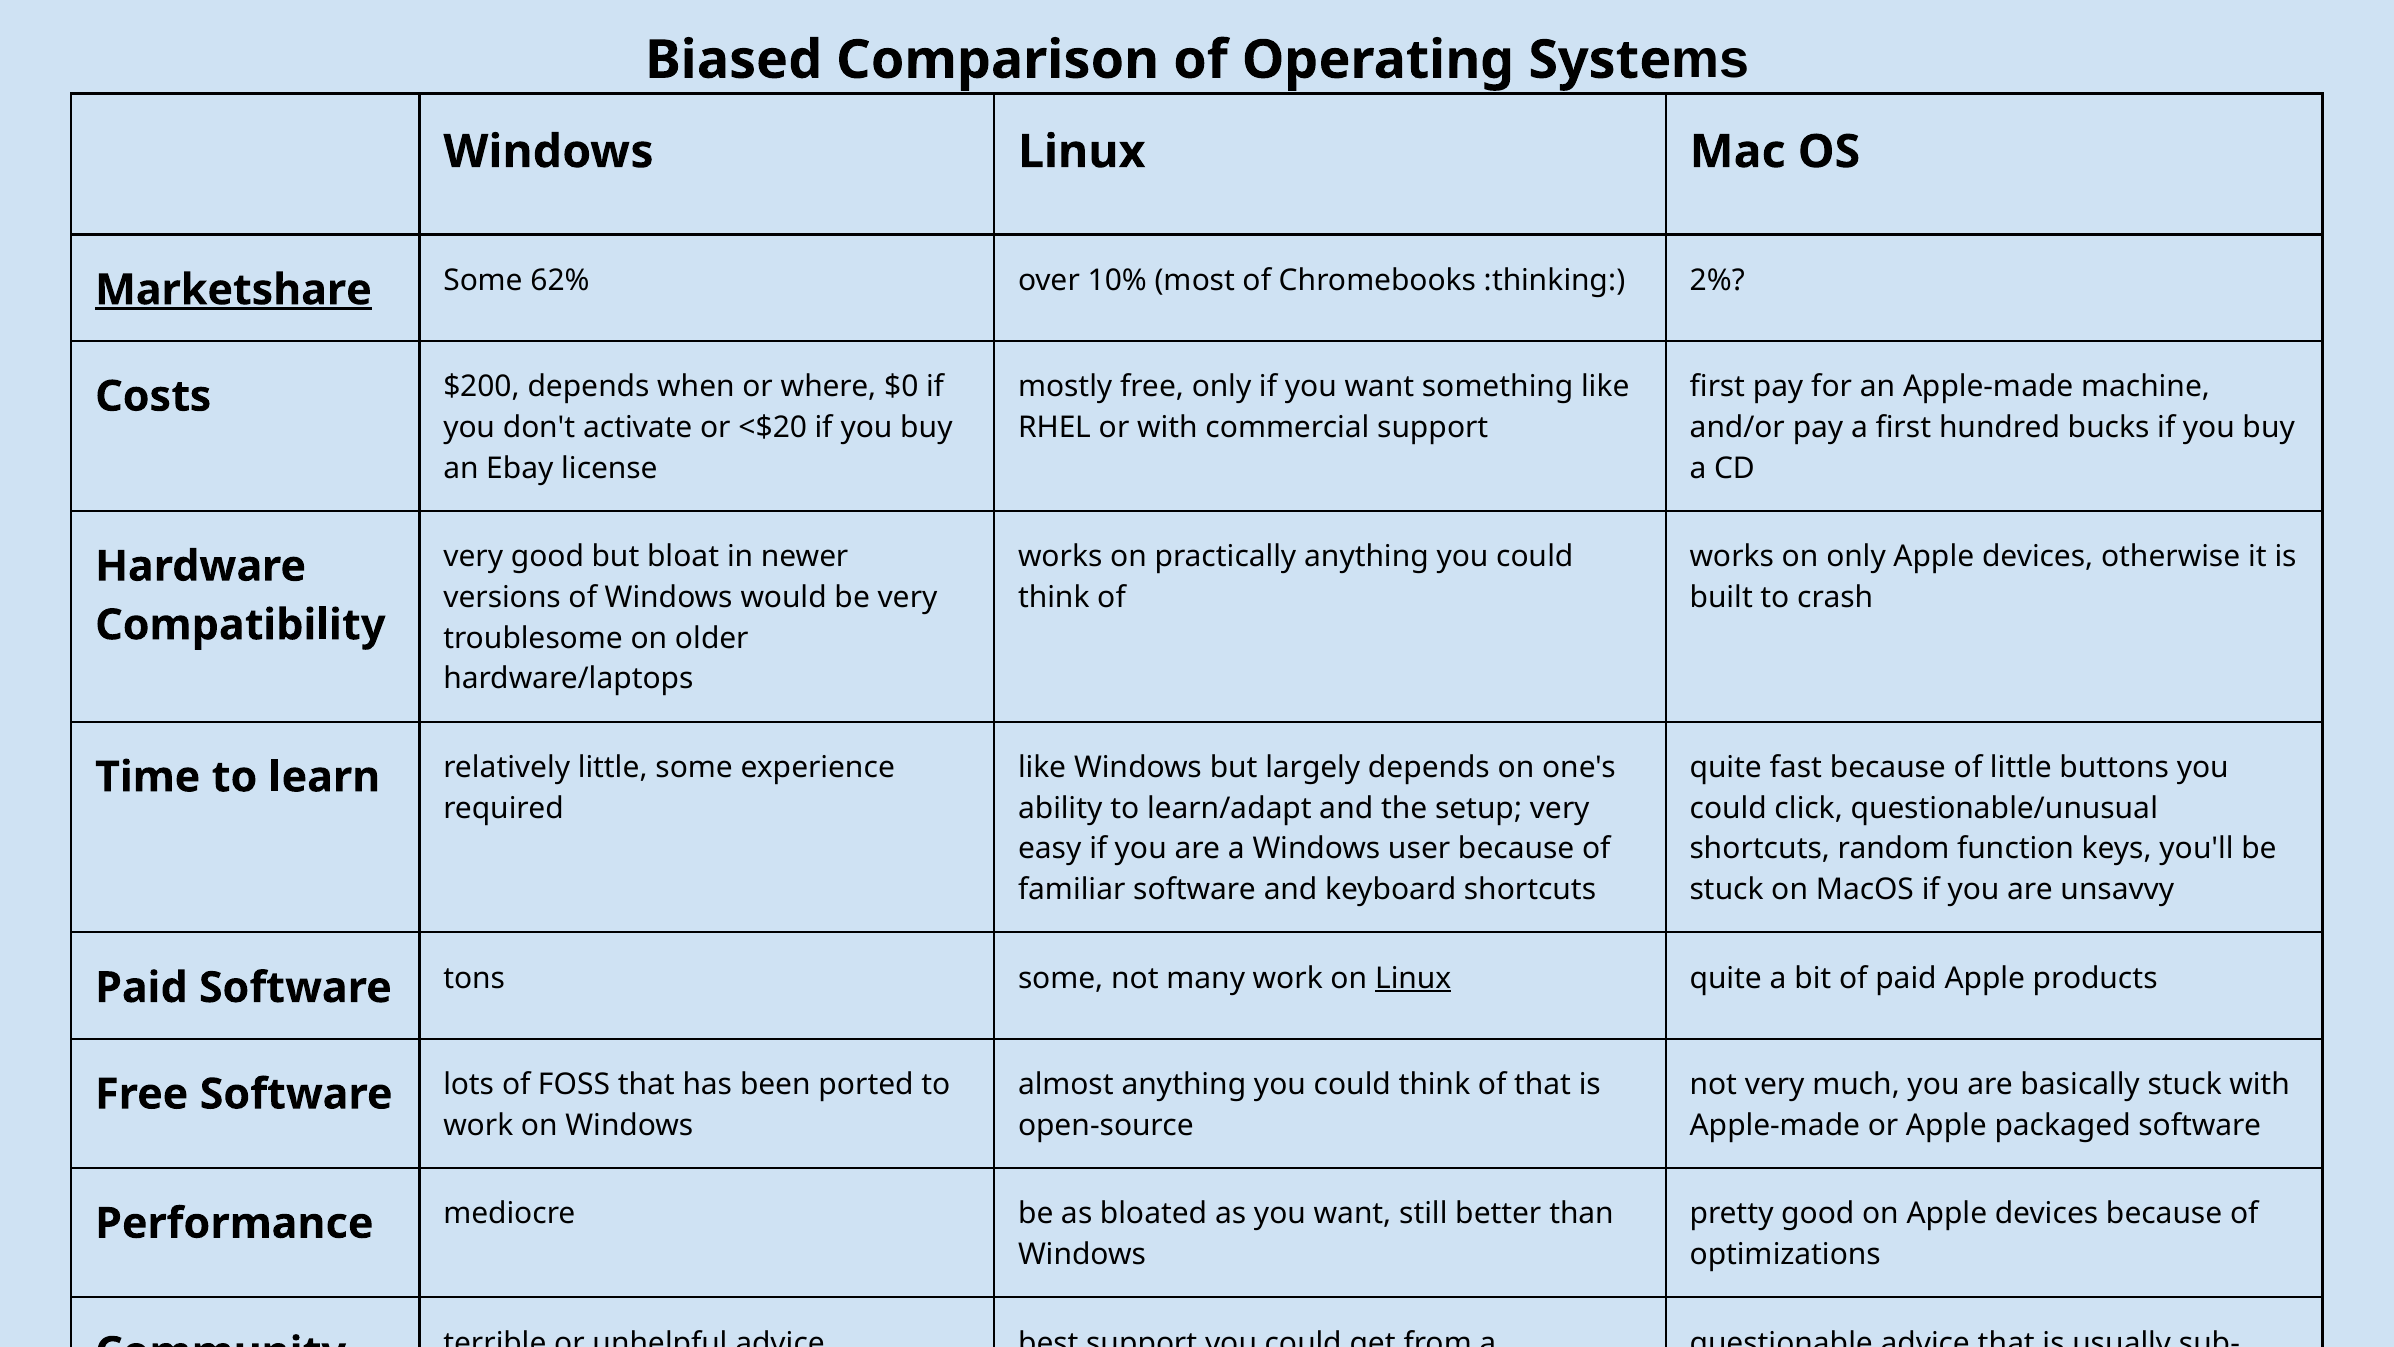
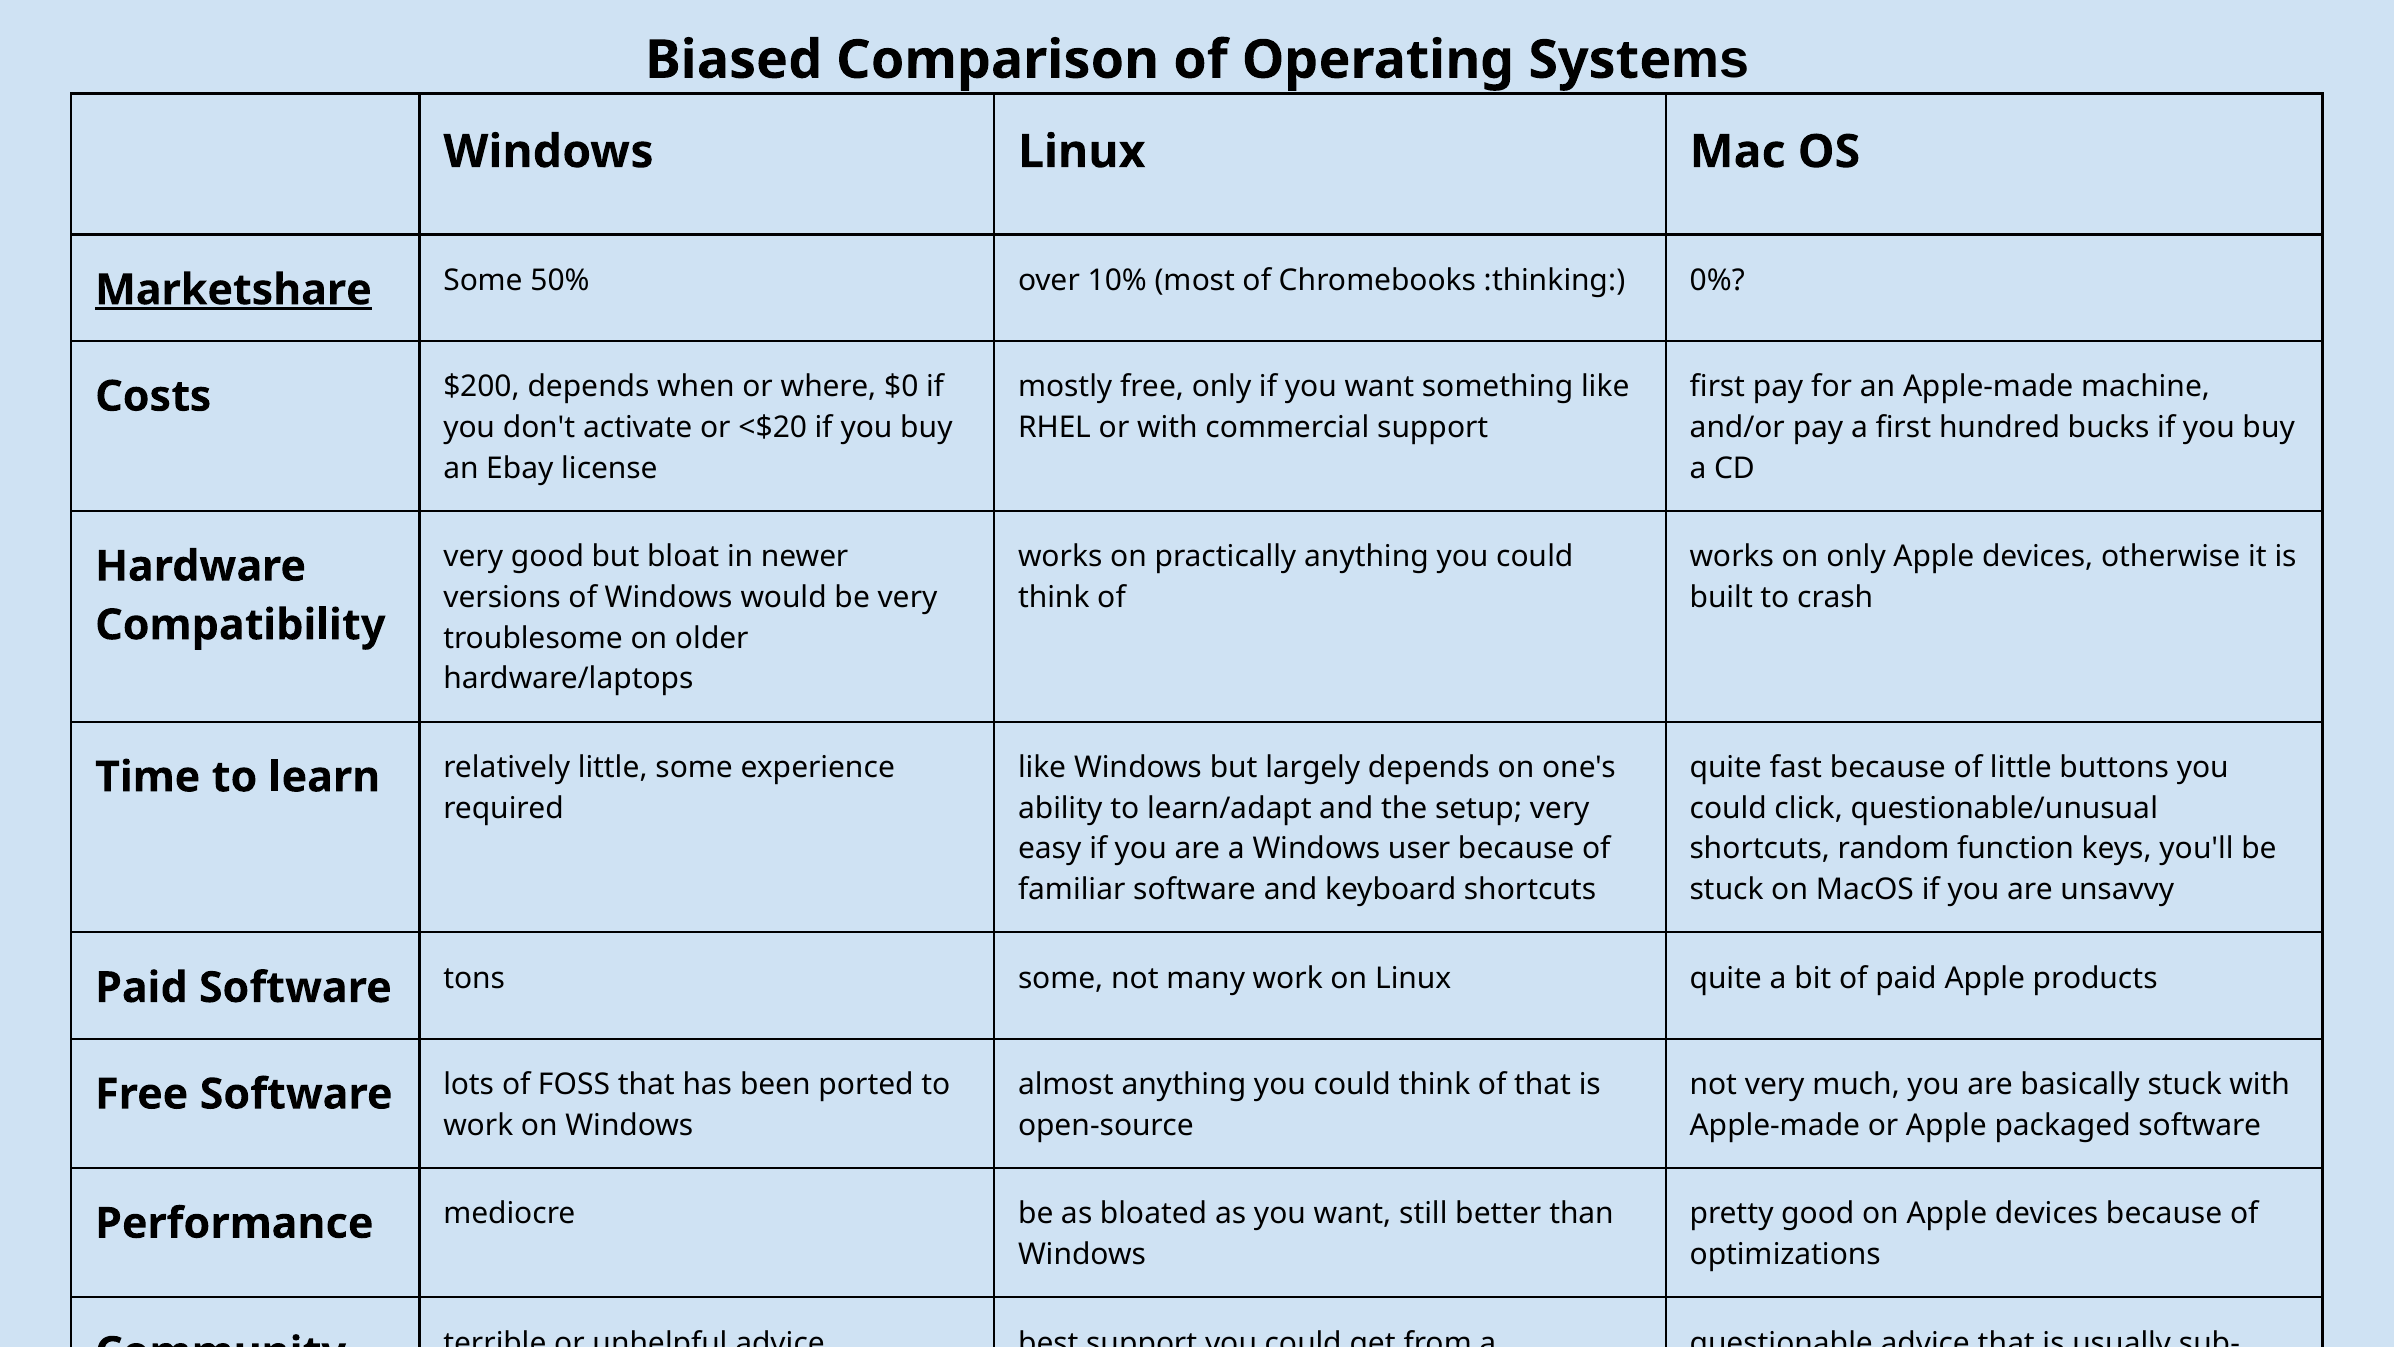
62%: 62% -> 50% (560, 280)
2%: 2% -> 0% (1717, 280)
Linux underline: present -> none (1413, 978)
